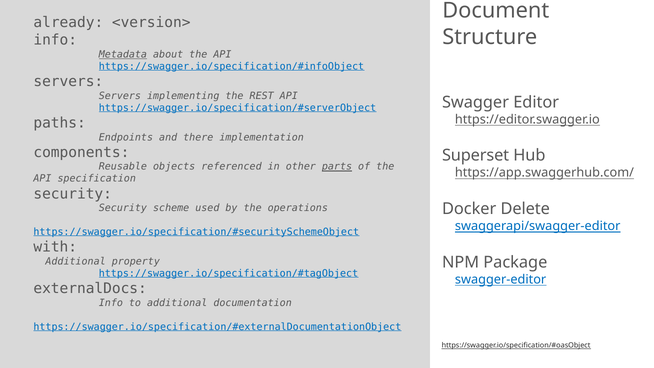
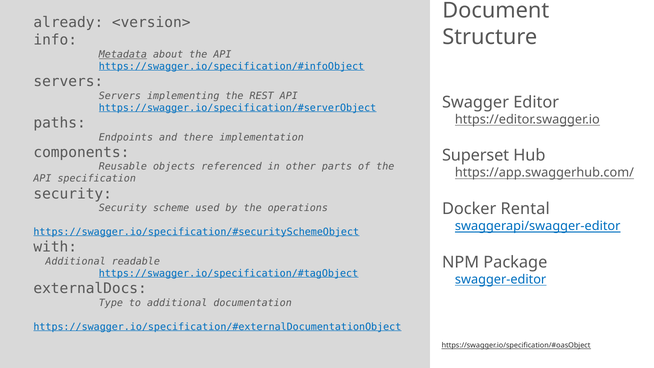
parts underline: present -> none (337, 167)
Delete: Delete -> Rental (525, 209)
property: property -> readable (136, 261)
Info: Info -> Type (111, 303)
